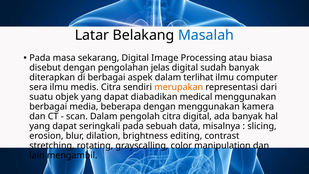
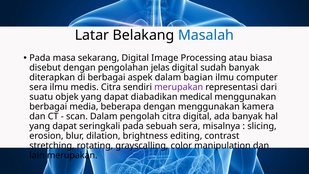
terlihat: terlihat -> bagian (198, 77)
merupakan colour: orange -> purple (179, 87)
sebuah data: data -> sera (190, 126)
lain mengambil: mengambil -> merupakan (72, 155)
